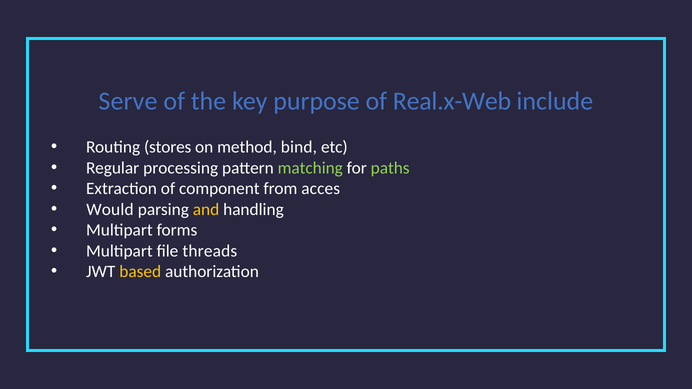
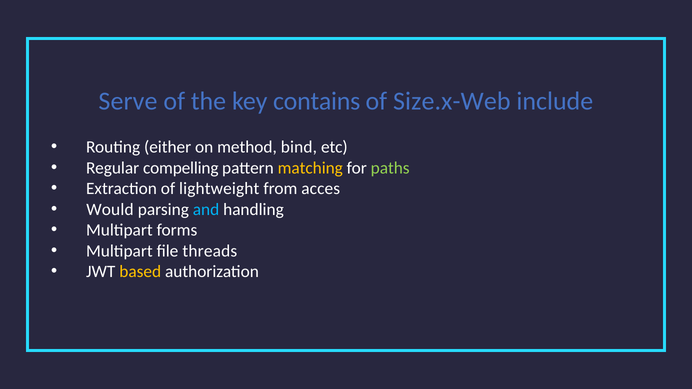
purpose: purpose -> contains (317, 101)
Real.x-Web: Real.x-Web -> Size.x-Web (452, 101)
stores: stores -> either (168, 147)
processing: processing -> compelling (181, 168)
matching colour: light green -> yellow (310, 168)
component: component -> lightweight (219, 189)
and colour: yellow -> light blue (206, 209)
